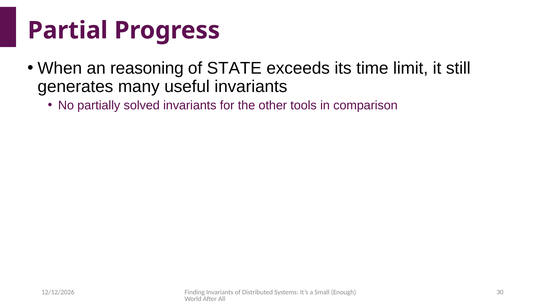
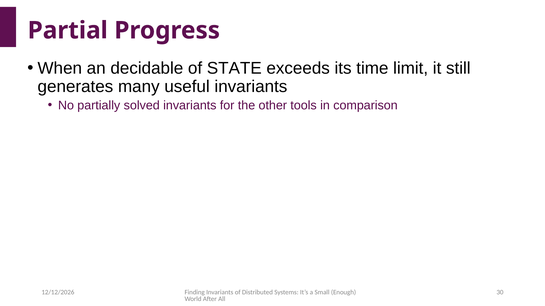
reasoning: reasoning -> decidable (147, 68)
